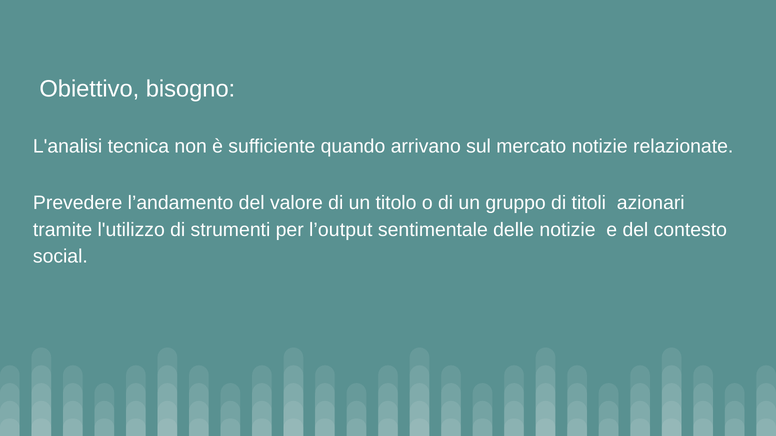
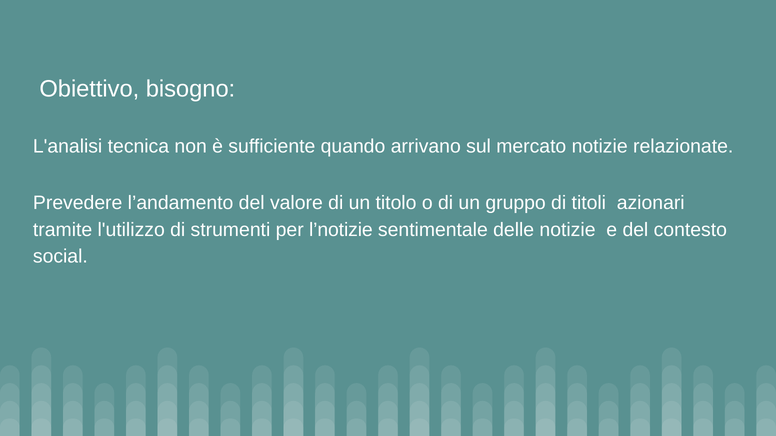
l’output: l’output -> l’notizie (341, 230)
